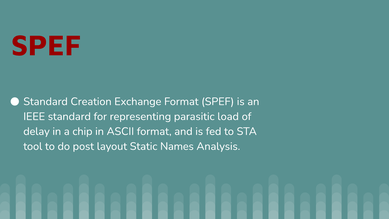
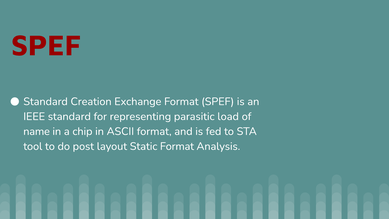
delay: delay -> name (37, 131)
Static Names: Names -> Format (177, 146)
